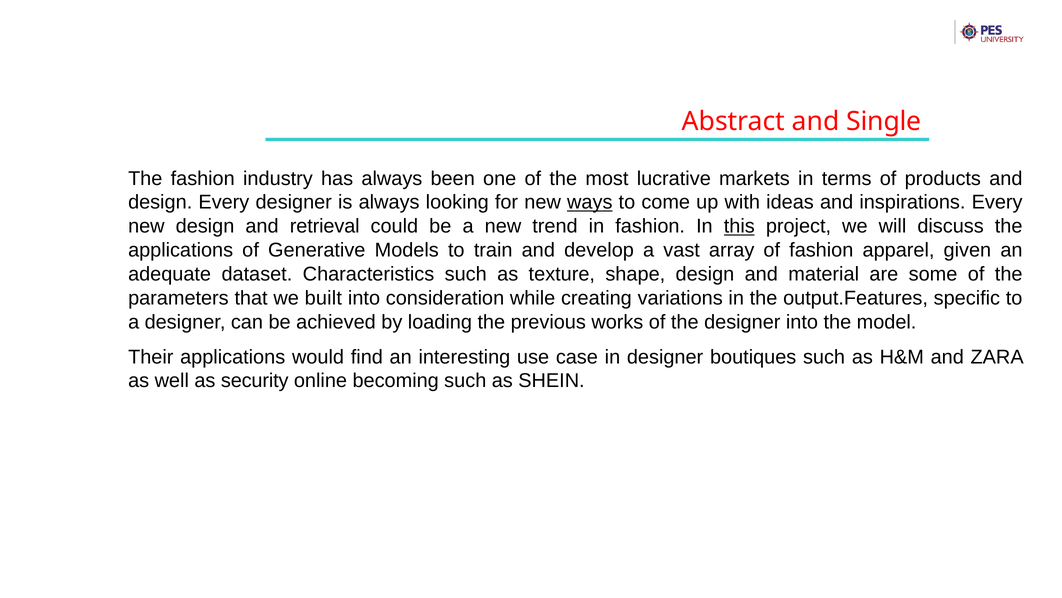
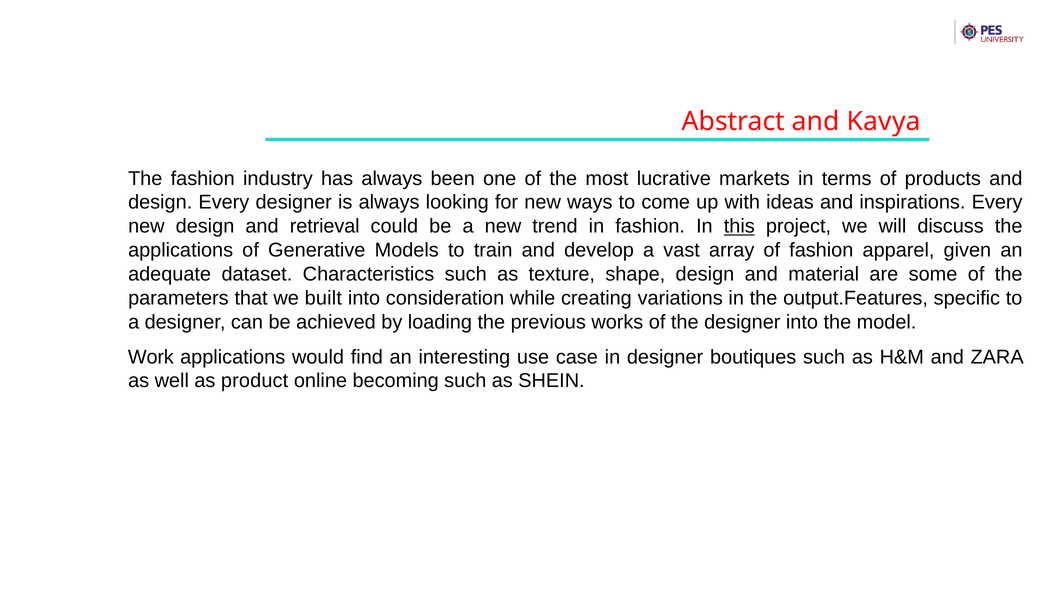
Single: Single -> Kavya (884, 121)
ways underline: present -> none (590, 202)
Their: Their -> Work (151, 357)
security: security -> product (255, 380)
